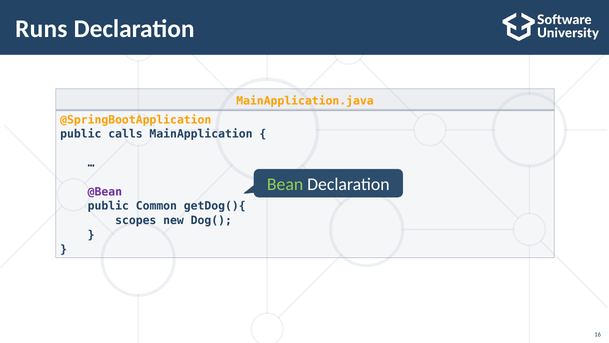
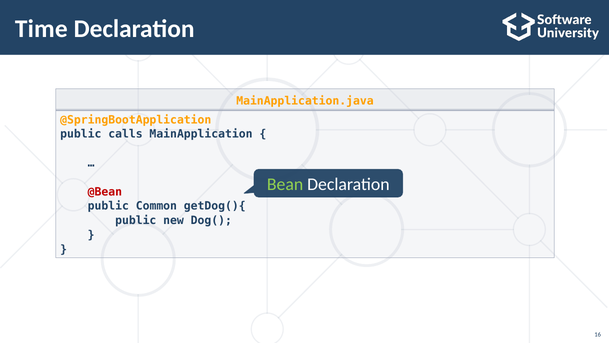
Runs: Runs -> Time (41, 29)
@Bean colour: purple -> red (105, 192)
scopes: scopes -> public (136, 220)
